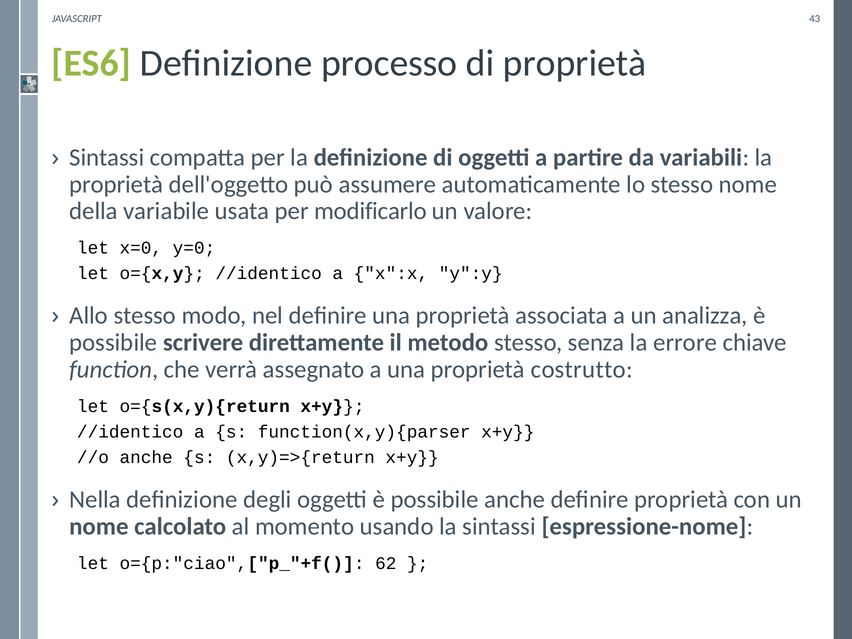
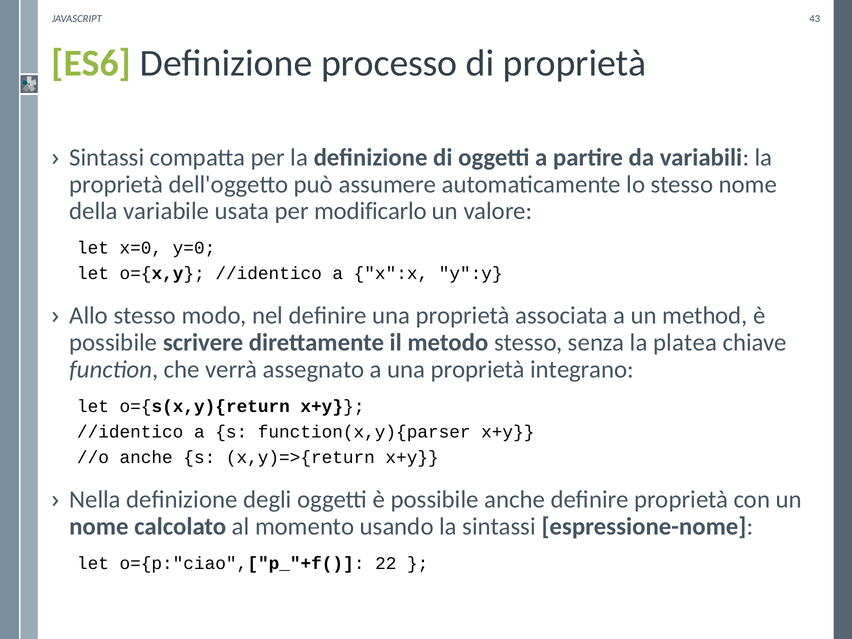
analizza: analizza -> method (705, 316)
errore: errore -> platea (685, 343)
costrutto: costrutto -> integrano (582, 369)
62: 62 -> 22 (386, 563)
